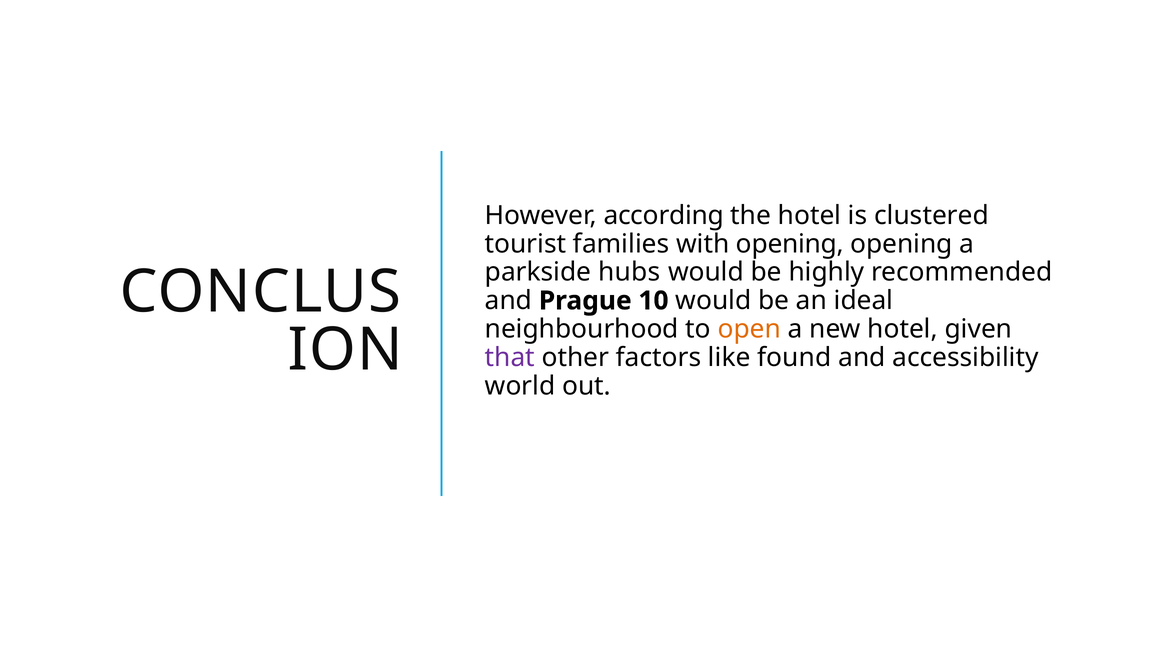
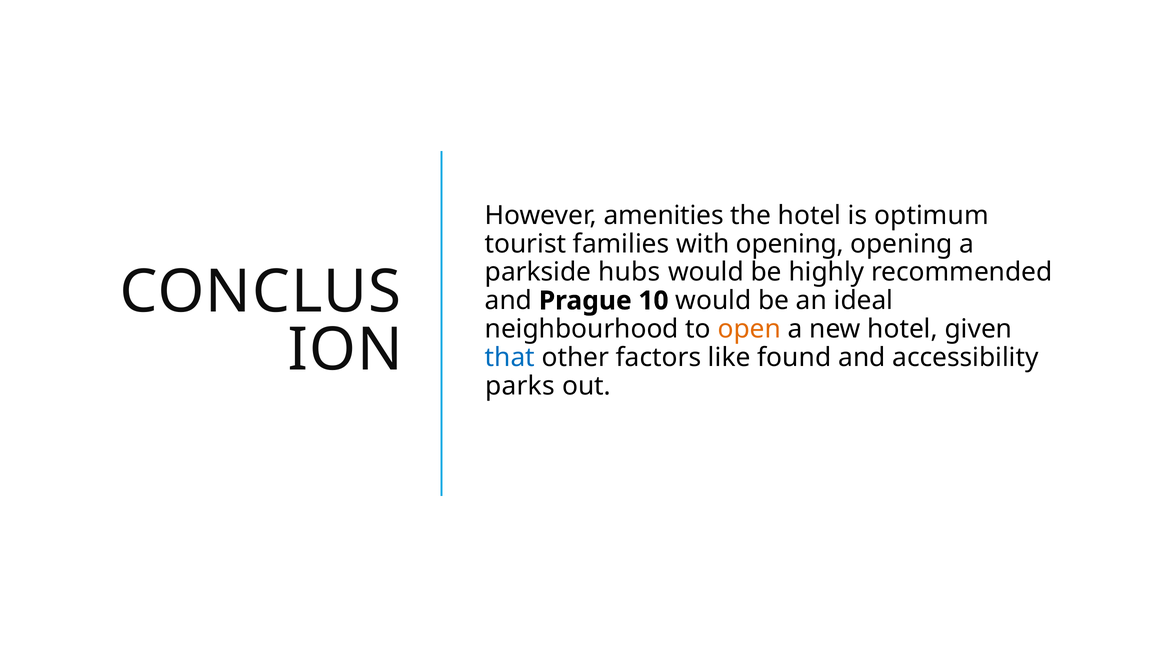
according: according -> amenities (664, 216)
clustered: clustered -> optimum (931, 216)
that colour: purple -> blue (510, 358)
world: world -> parks (520, 386)
